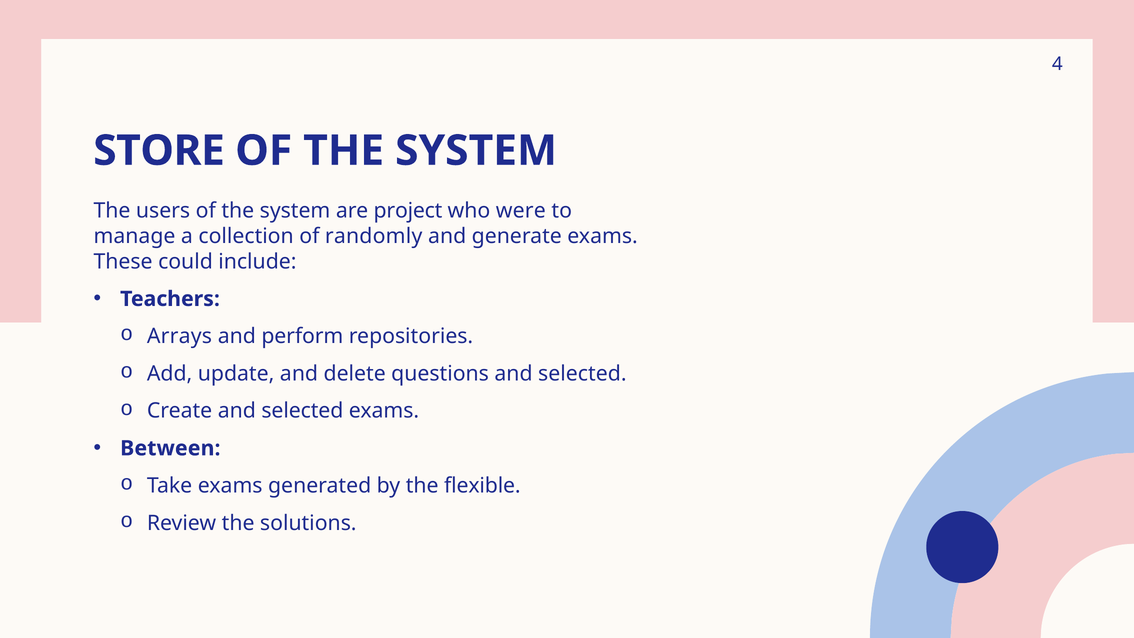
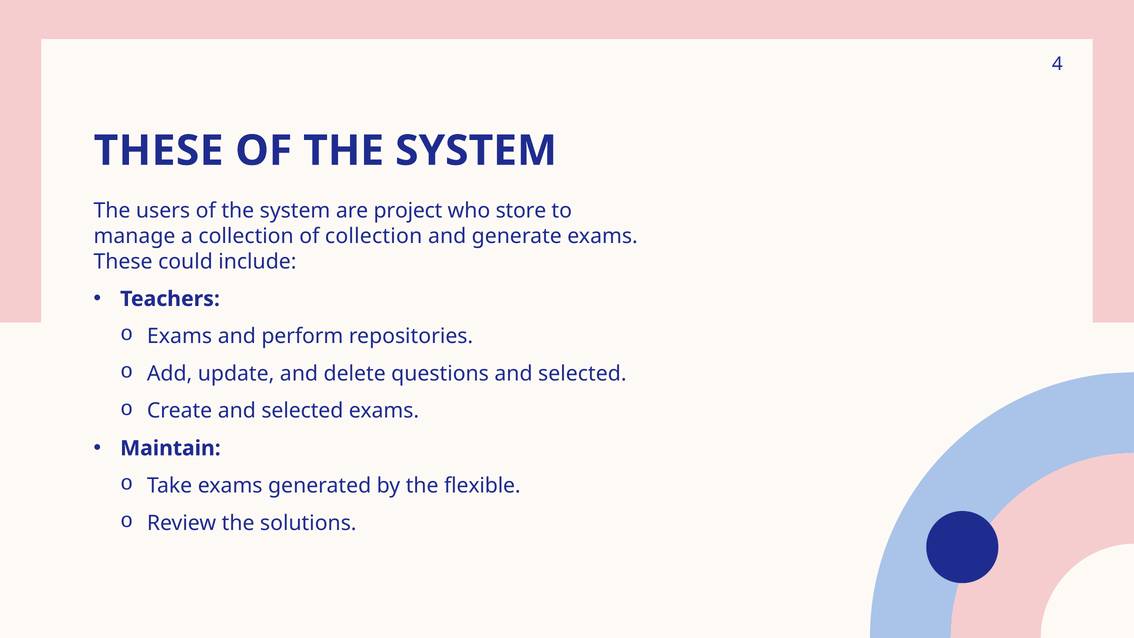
STORE: STORE -> THESE (159, 151)
were: were -> store (521, 211)
of randomly: randomly -> collection (374, 236)
Arrays: Arrays -> Exams (180, 336)
Between: Between -> Maintain (170, 448)
